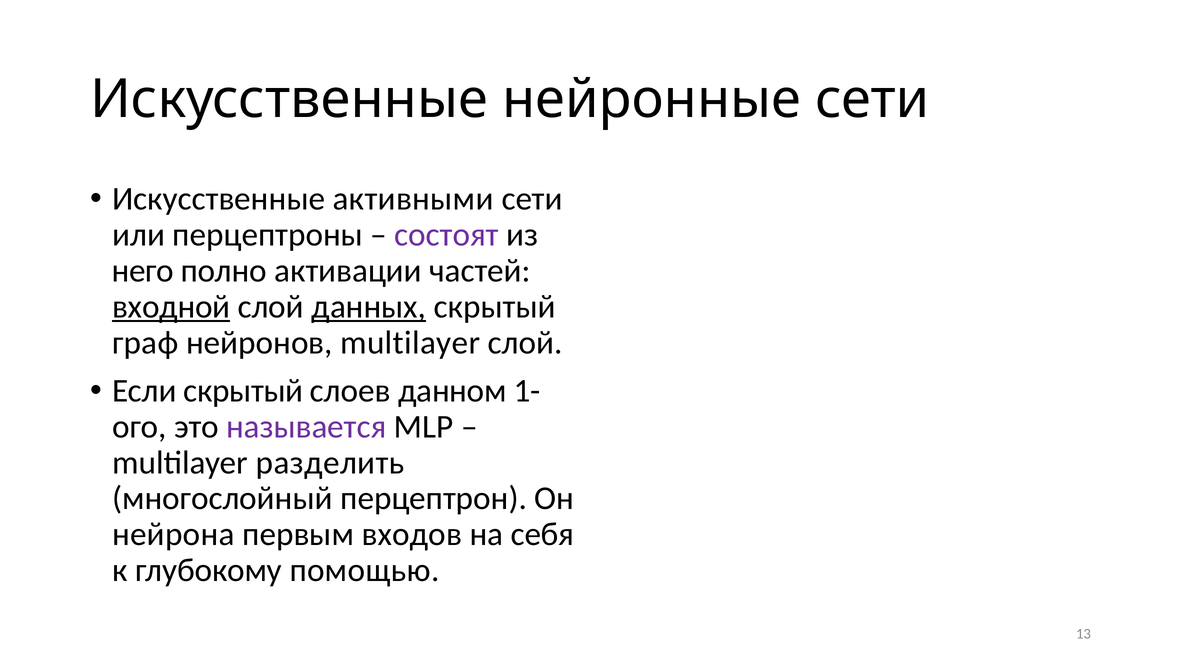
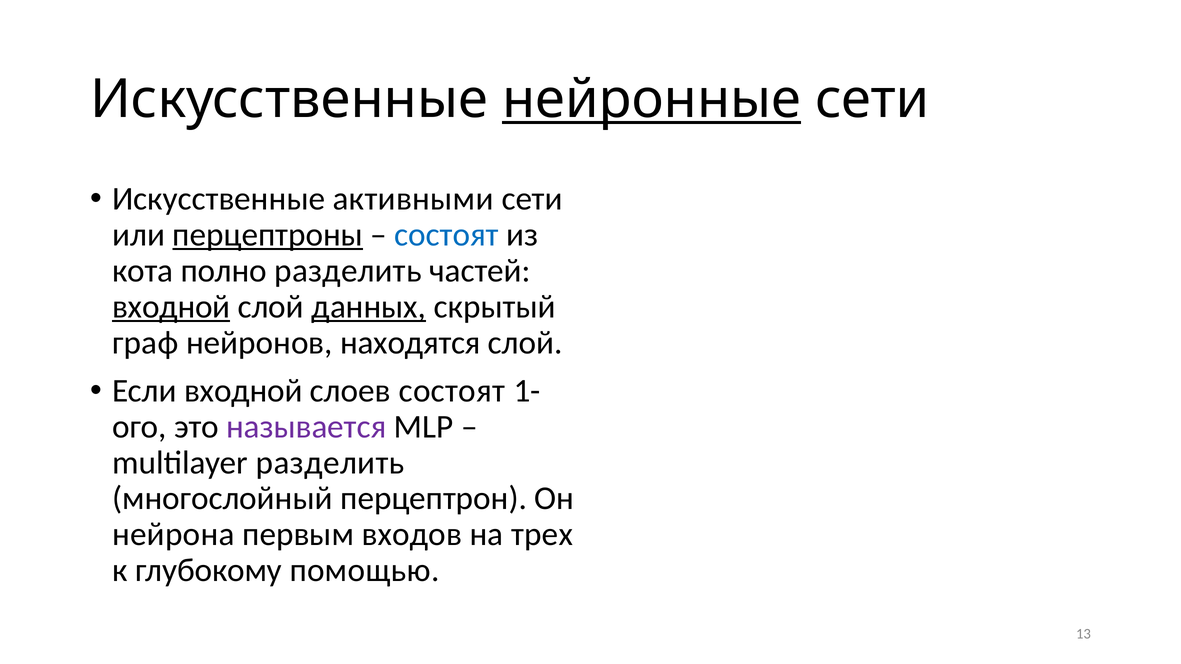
нейронные underline: none -> present (652, 99)
перцептроны underline: none -> present (268, 235)
состоят colour: purple -> blue (446, 235)
него: него -> кота (143, 271)
полно активации: активации -> разделить (348, 271)
нейронов multilayer: multilayer -> находятся (410, 343)
Если скрытый: скрытый -> входной (243, 391)
слоев данном: данном -> состоят (452, 391)
себя: себя -> трех (542, 535)
